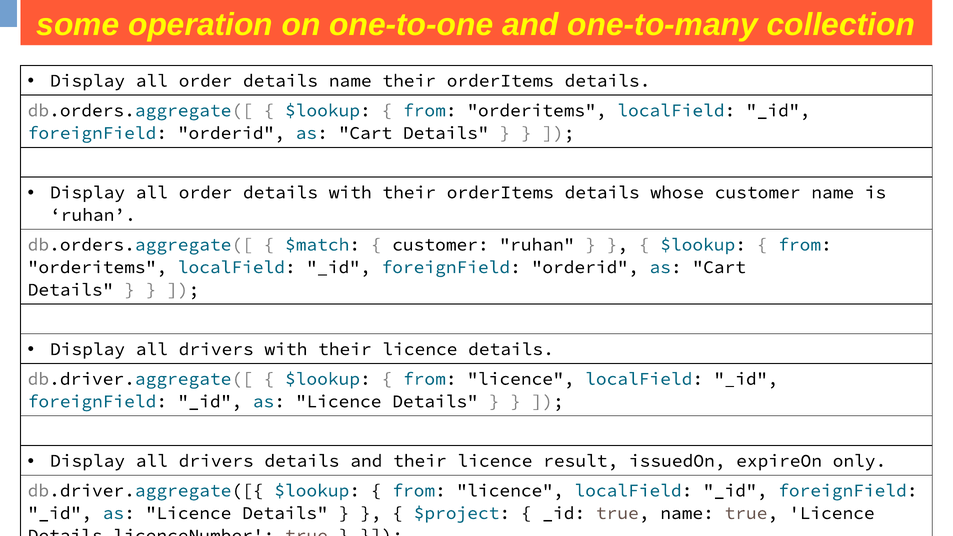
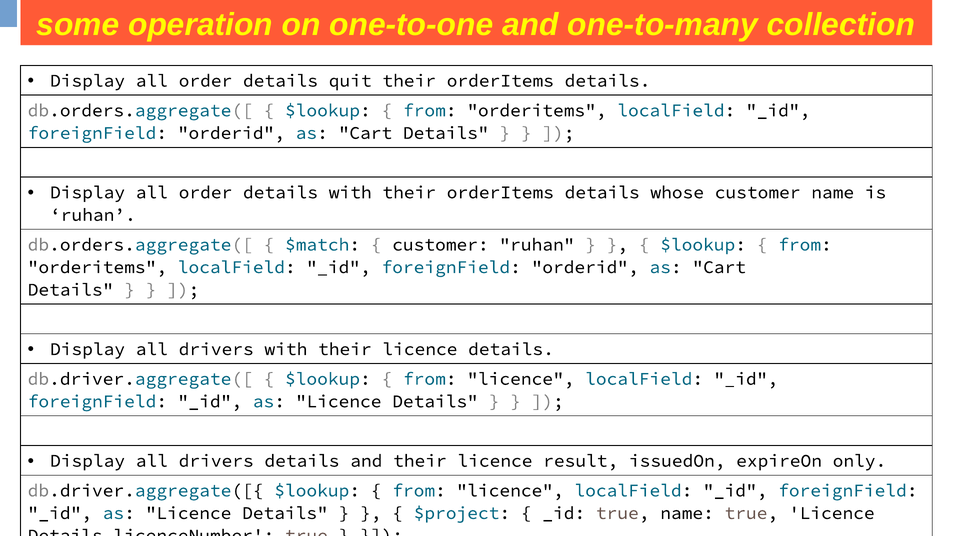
details name: name -> quit (350, 81)
